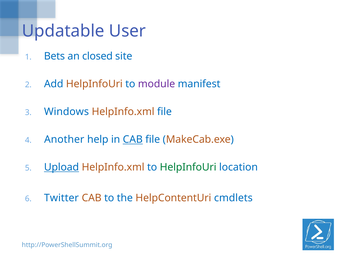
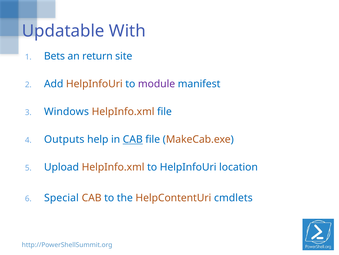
User: User -> With (127, 31)
closed: closed -> return (97, 56)
Another: Another -> Outputs (64, 139)
Upload underline: present -> none (61, 167)
HelpInfoUri colour: green -> blue (188, 167)
Twitter: Twitter -> Special (61, 197)
